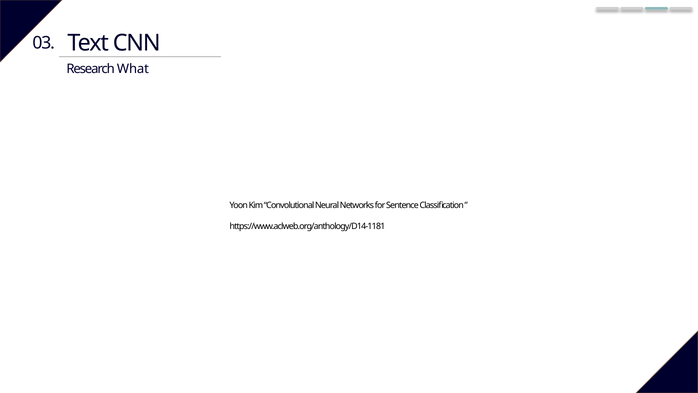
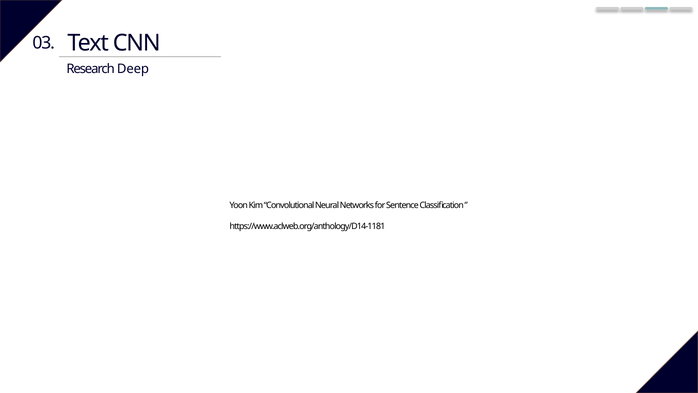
What: What -> Deep (133, 69)
